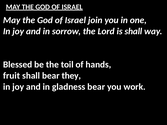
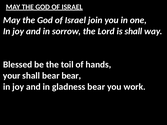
fruit: fruit -> your (12, 76)
bear they: they -> bear (71, 76)
